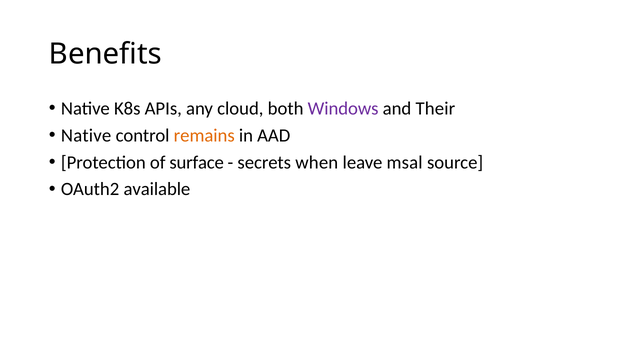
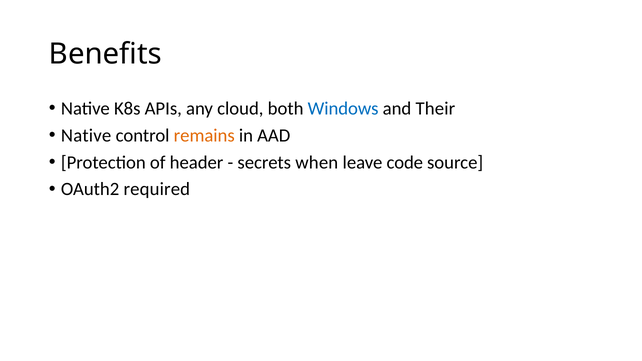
Windows colour: purple -> blue (343, 109)
surface: surface -> header (197, 162)
msal: msal -> code (405, 162)
available: available -> required (157, 189)
